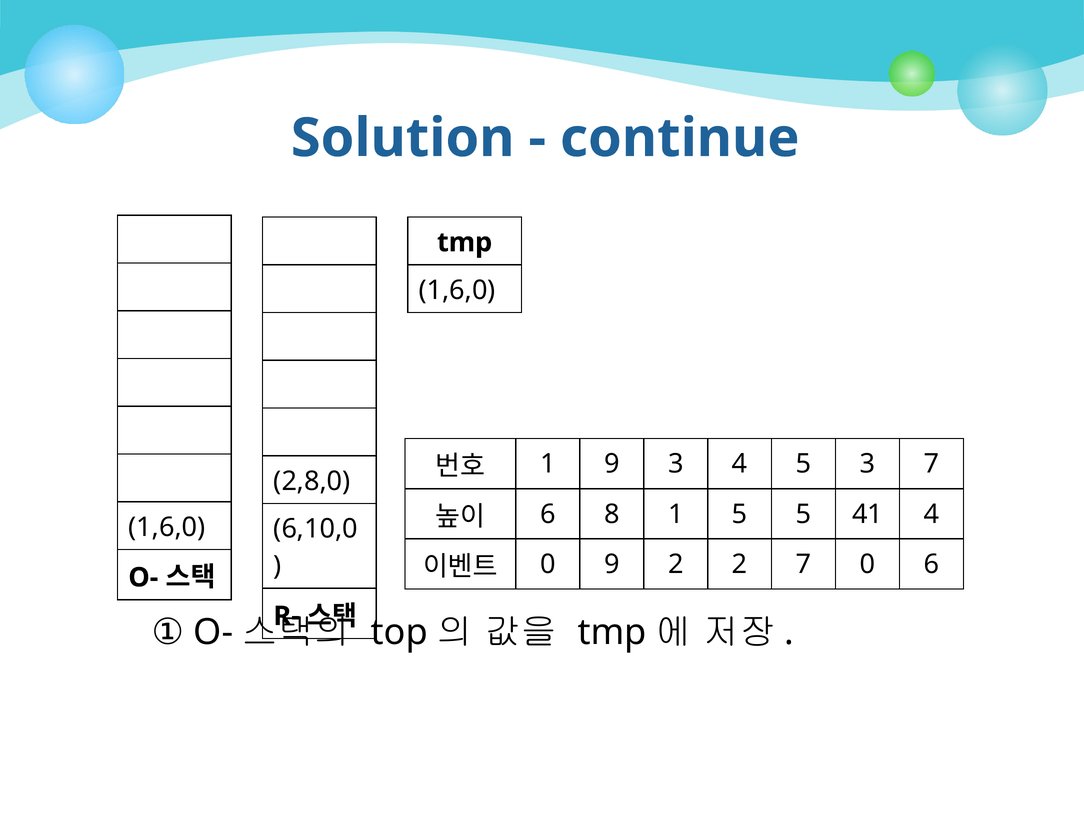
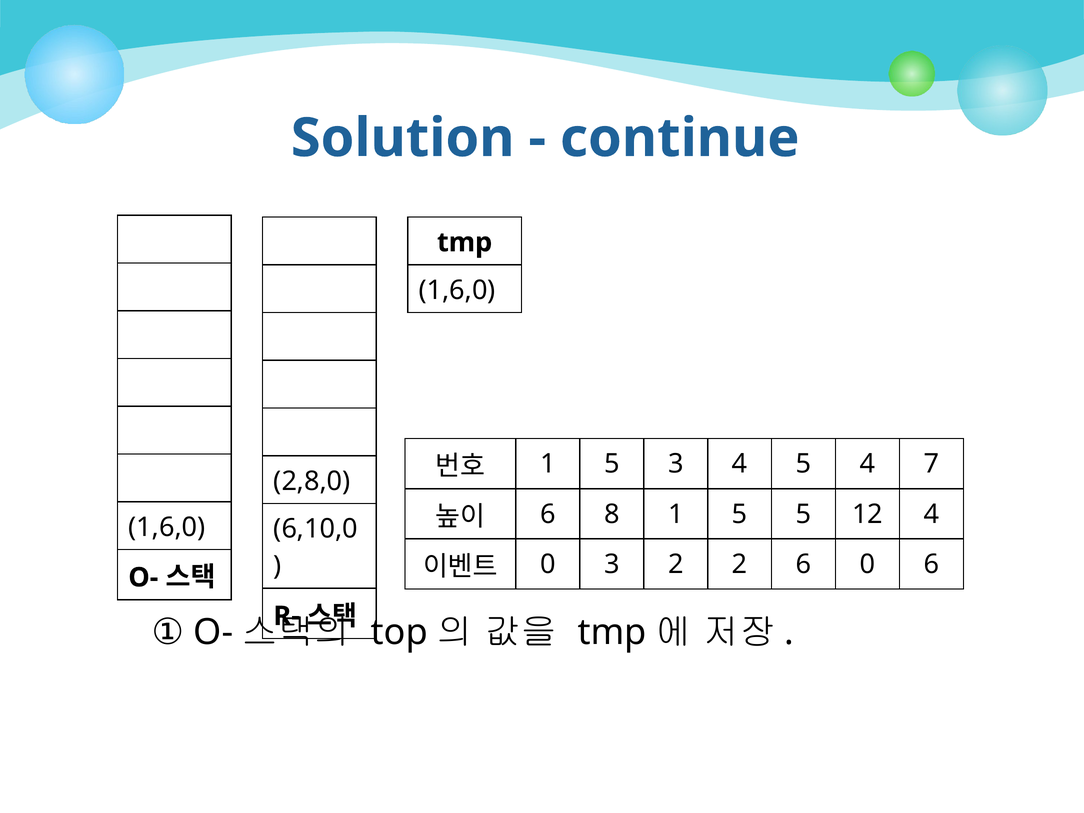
9: 9 -> 5 (612, 464)
5 3: 3 -> 4 (868, 464)
41: 41 -> 12 (868, 514)
0 9: 9 -> 3 (612, 564)
2 7: 7 -> 6 (804, 564)
